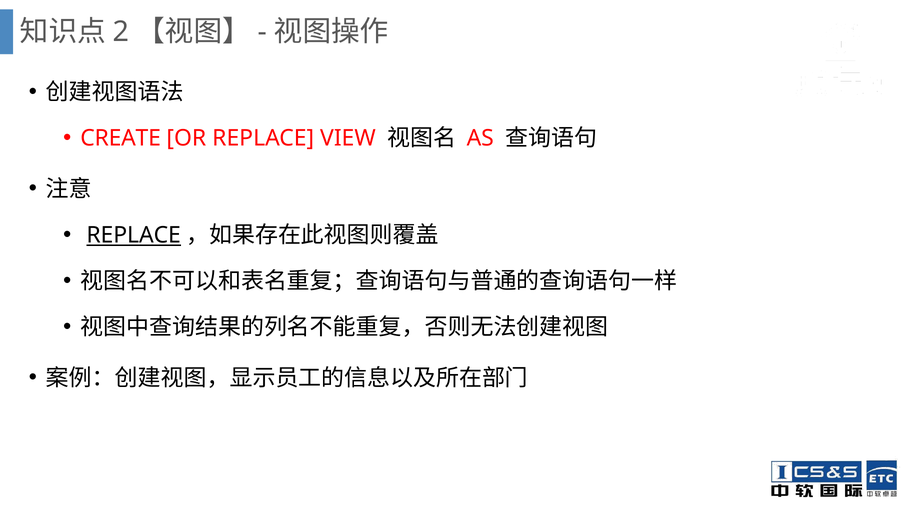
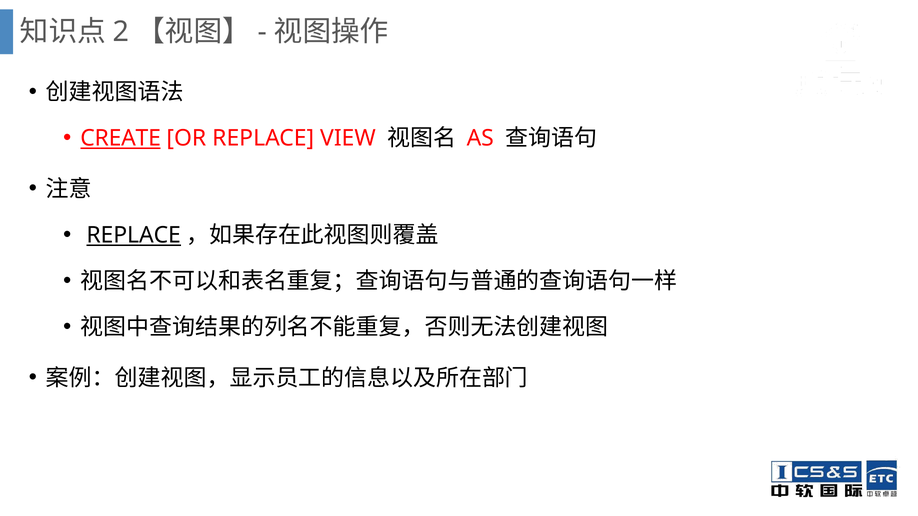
CREATE underline: none -> present (121, 138)
